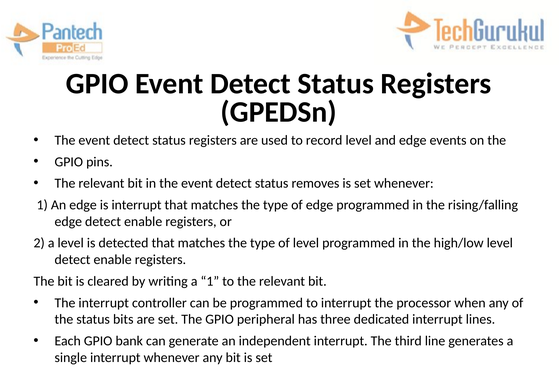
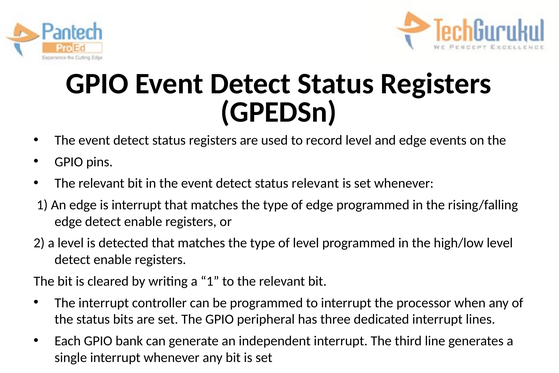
status removes: removes -> relevant (315, 183)
